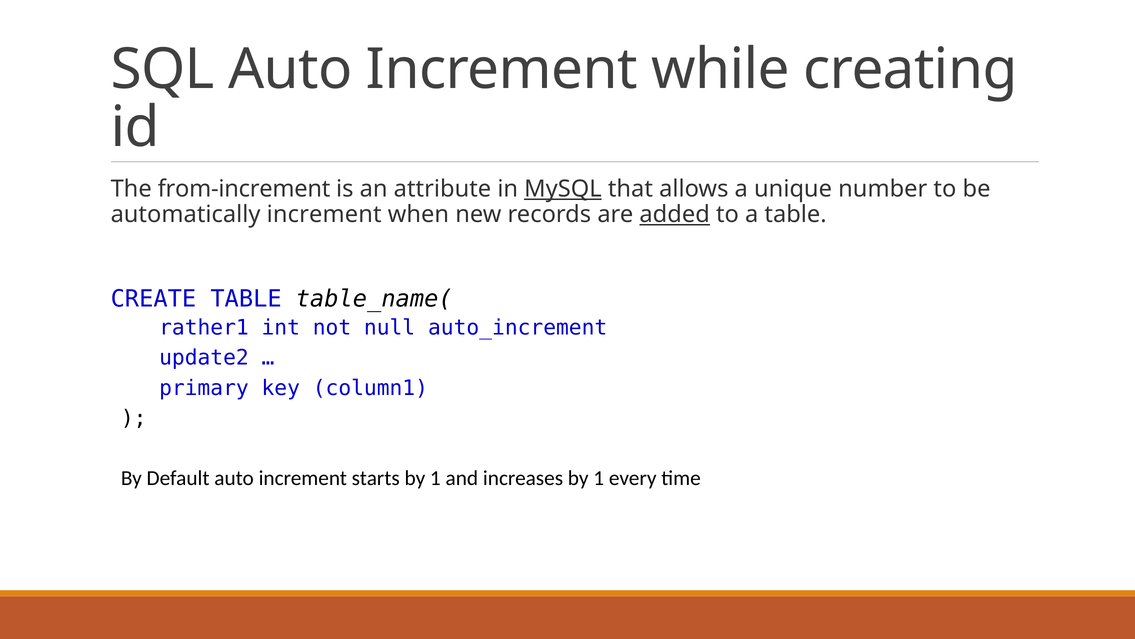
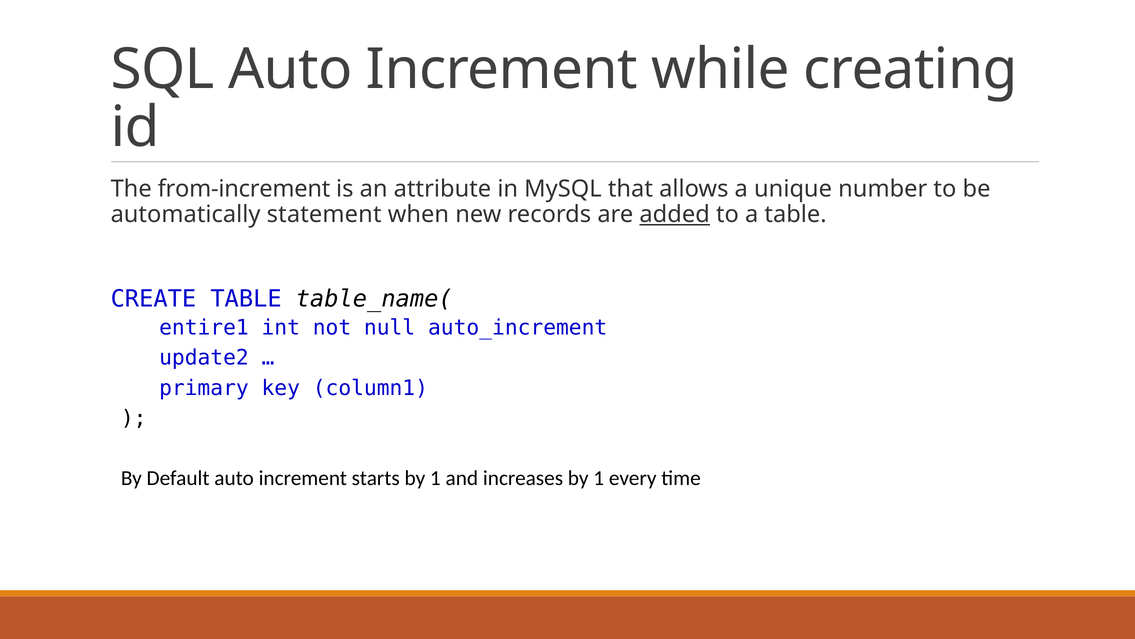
MySQL underline: present -> none (563, 189)
automatically increment: increment -> statement (324, 214)
rather1: rather1 -> entire1 (204, 327)
